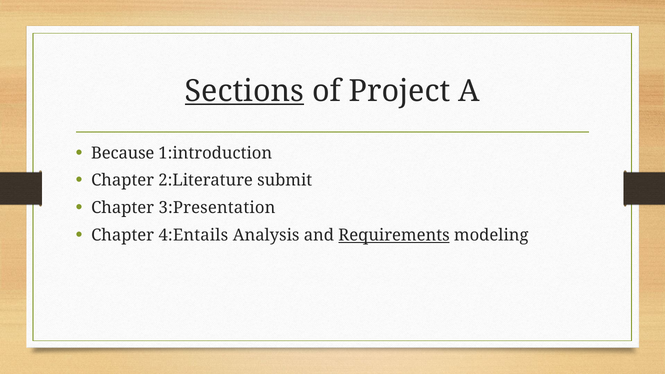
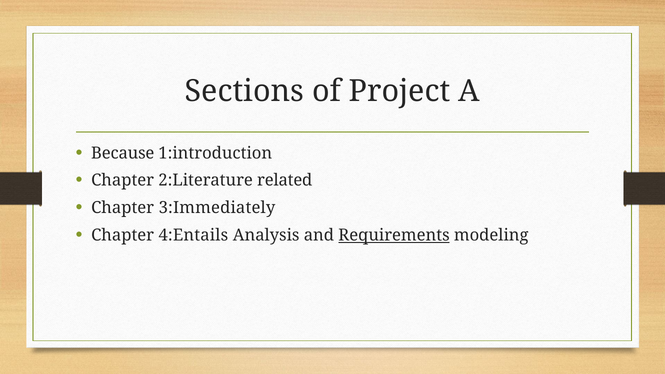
Sections underline: present -> none (245, 91)
submit: submit -> related (285, 181)
3:Presentation: 3:Presentation -> 3:Immediately (217, 208)
